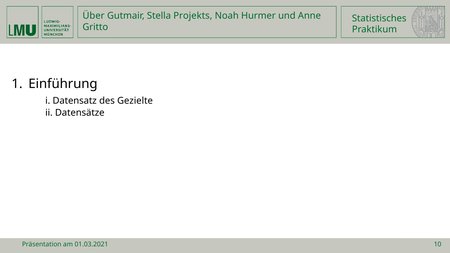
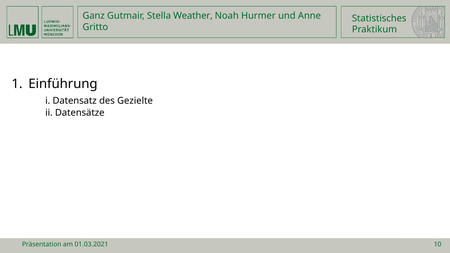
Über: Über -> Ganz (94, 16)
Projekts: Projekts -> Weather (193, 16)
